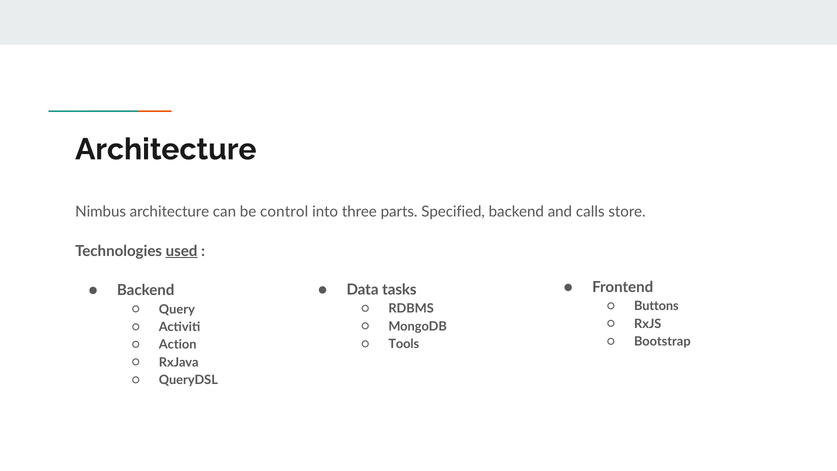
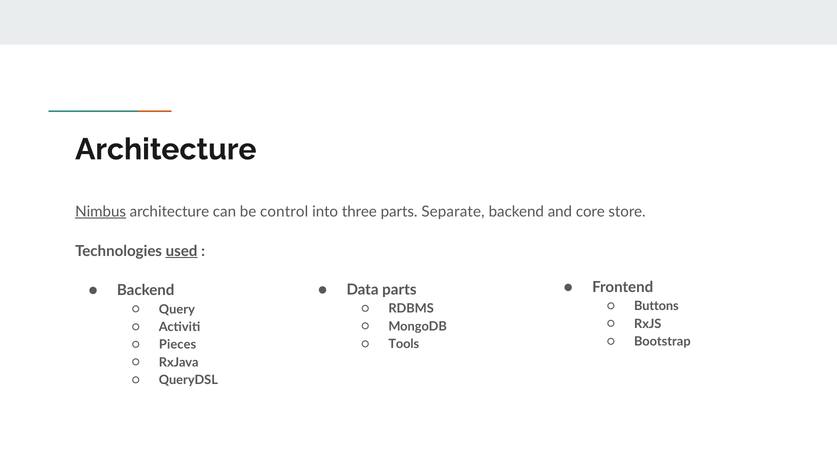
Nimbus underline: none -> present (101, 212)
Specified: Specified -> Separate (453, 212)
calls: calls -> core (590, 212)
Data tasks: tasks -> parts (399, 290)
Action: Action -> Pieces (178, 345)
